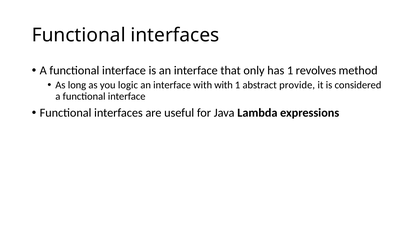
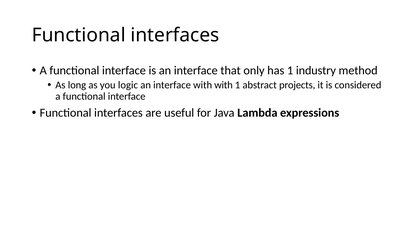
revolves: revolves -> industry (316, 71)
provide: provide -> projects (297, 85)
